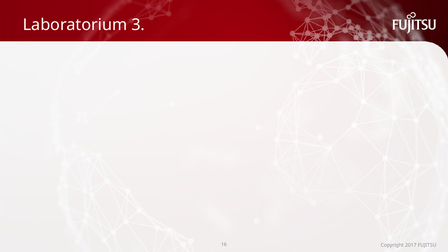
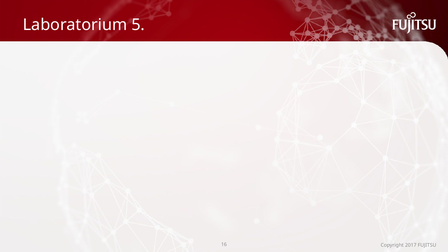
3: 3 -> 5 (138, 25)
